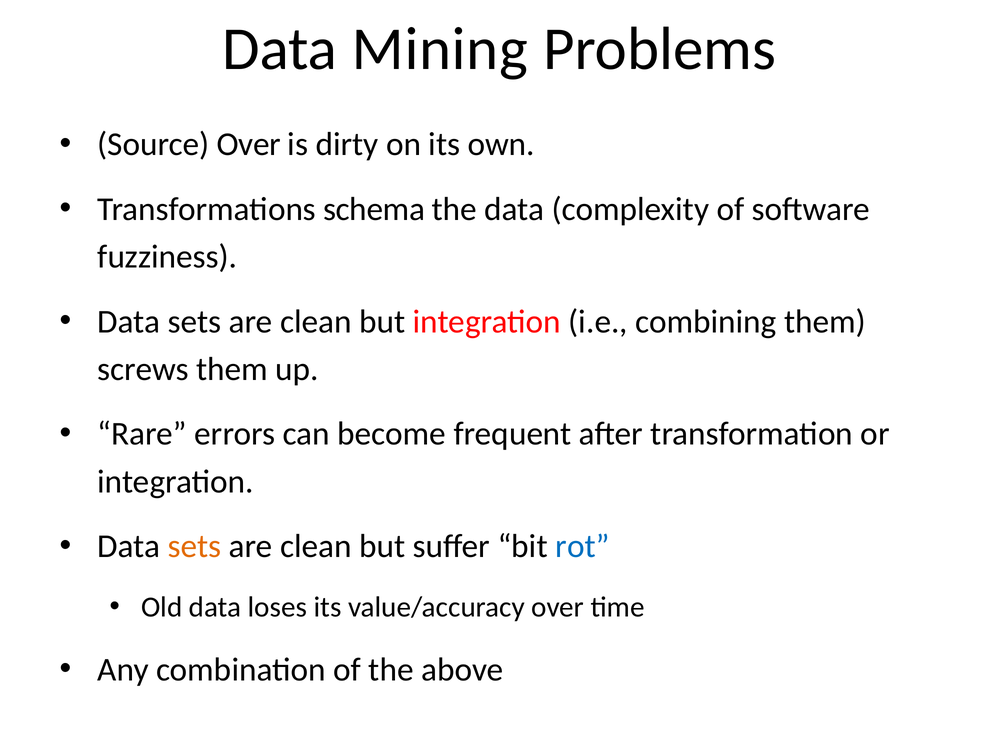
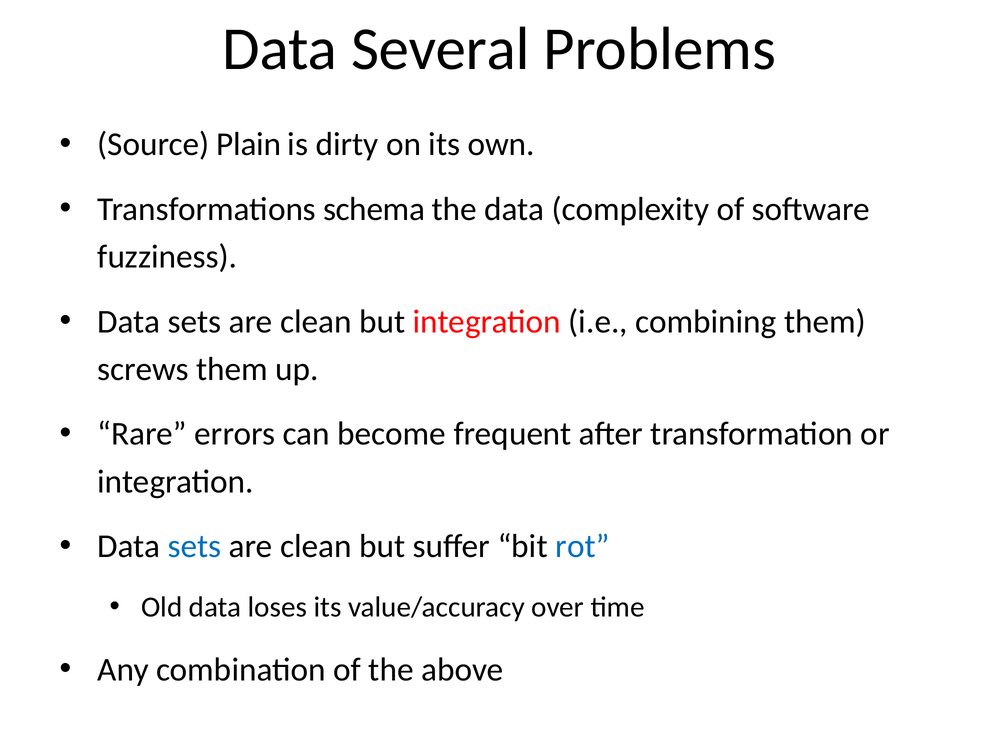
Mining: Mining -> Several (440, 49)
Source Over: Over -> Plain (249, 145)
sets colour: orange -> blue (194, 547)
